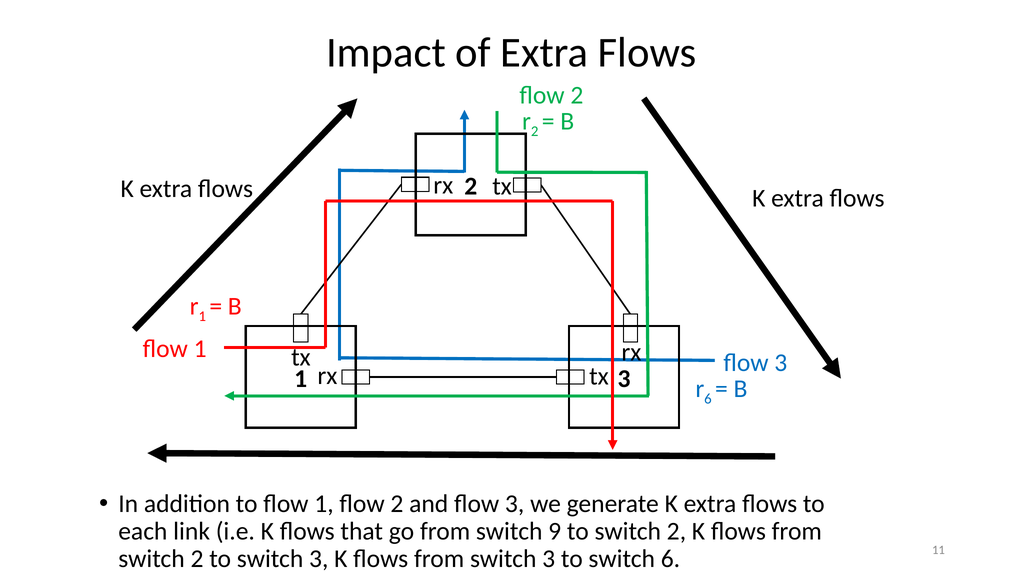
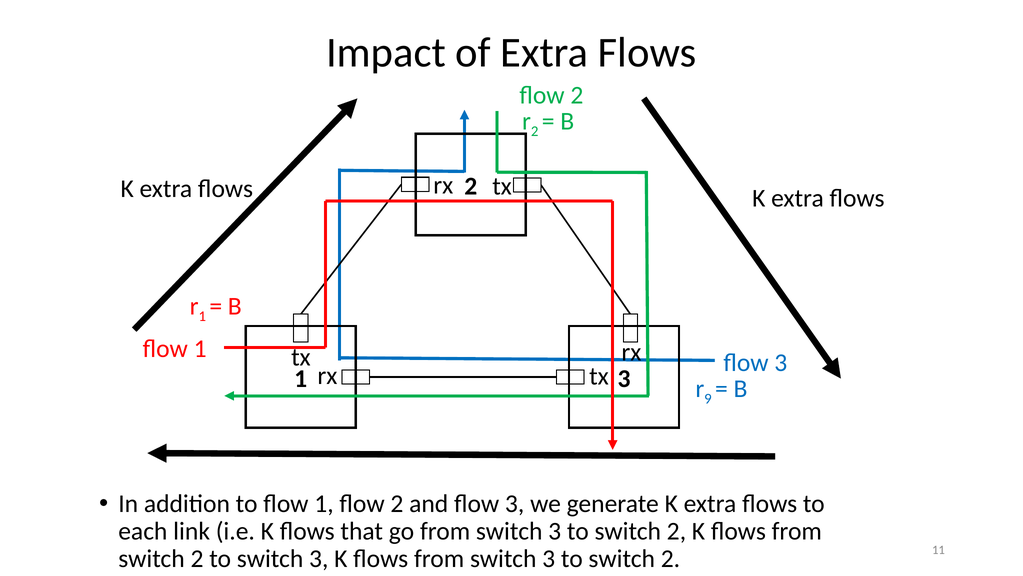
6: 6 -> 9 (708, 398)
go from switch 9: 9 -> 3 (555, 531)
6: 6 -> 2 (670, 558)
